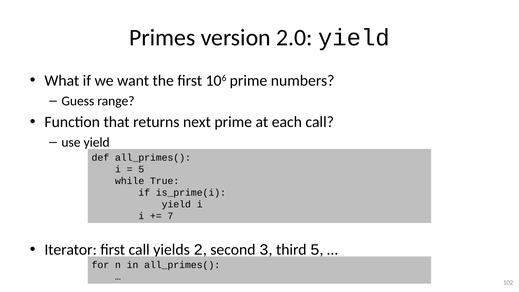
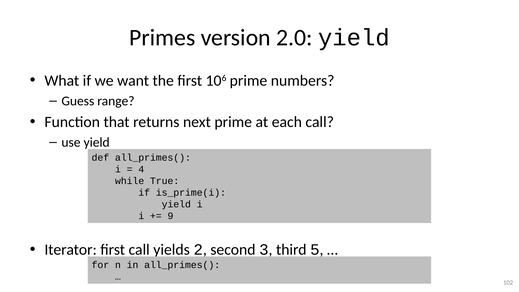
5: 5 -> 4 (141, 169)
7: 7 -> 9 (170, 216)
